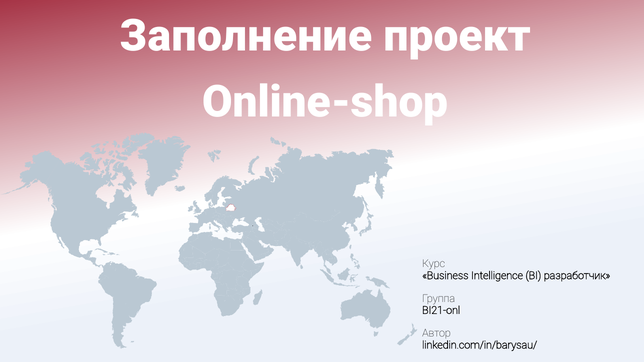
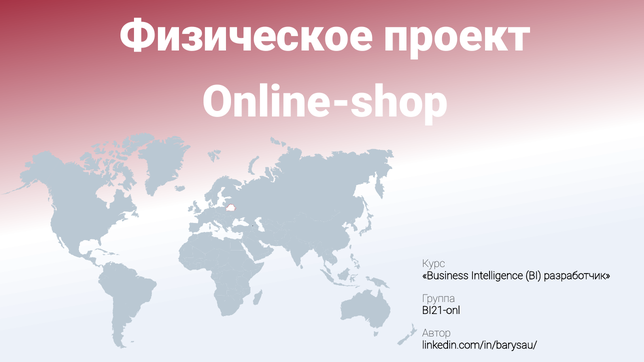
Заполнение: Заполнение -> Физическое (246, 36)
